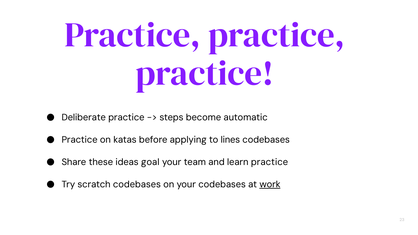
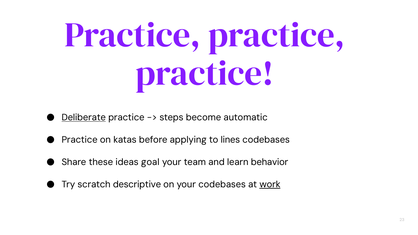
Deliberate underline: none -> present (84, 118)
learn practice: practice -> behavior (270, 162)
scratch codebases: codebases -> descriptive (137, 184)
